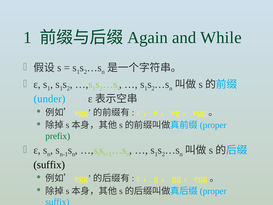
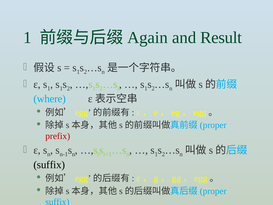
While: While -> Result (221, 38)
under: under -> where (50, 99)
prefix colour: green -> red (58, 136)
